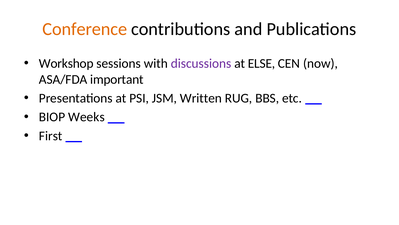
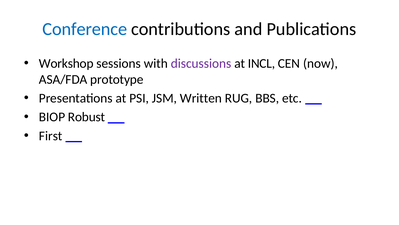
Conference colour: orange -> blue (85, 29)
ELSE: ELSE -> INCL (261, 63)
important: important -> prototype (117, 79)
Weeks: Weeks -> Robust (87, 117)
